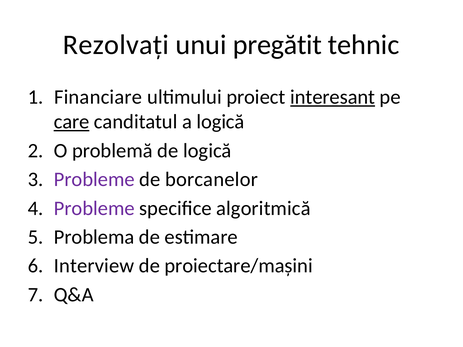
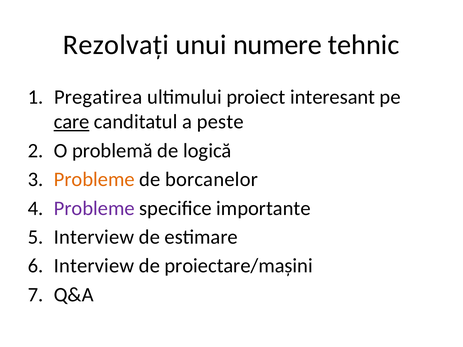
pregătit: pregătit -> numere (277, 45)
Financiare: Financiare -> Pregatirea (98, 97)
interesant underline: present -> none (333, 97)
a logică: logică -> peste (220, 122)
Probleme colour: purple -> orange (94, 180)
algoritmică: algoritmică -> importante (263, 208)
Problema: Problema -> Interview (94, 237)
